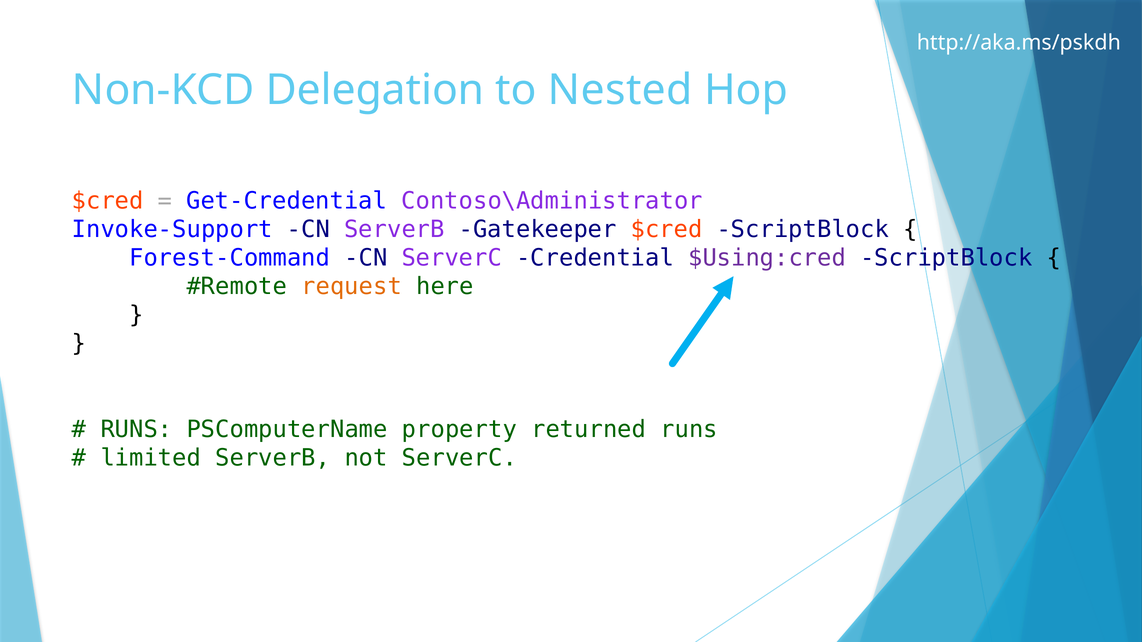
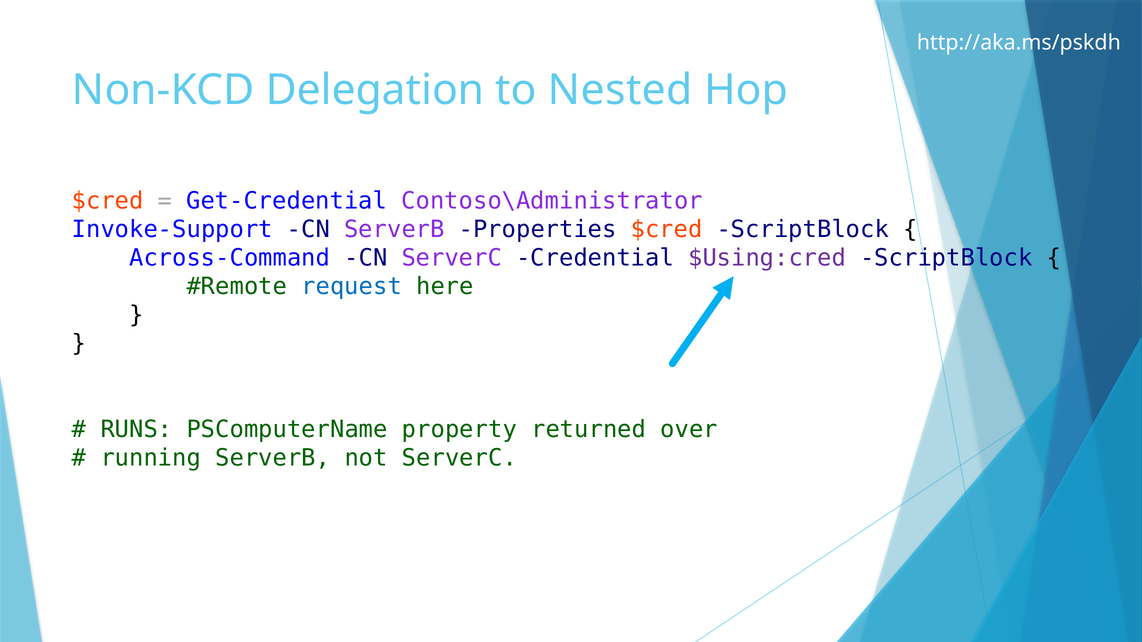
Gatekeeper: Gatekeeper -> Properties (538, 230)
Forest-Command: Forest-Command -> Across-Command (230, 258)
request colour: orange -> blue (352, 287)
returned runs: runs -> over (689, 429)
limited: limited -> running (151, 458)
